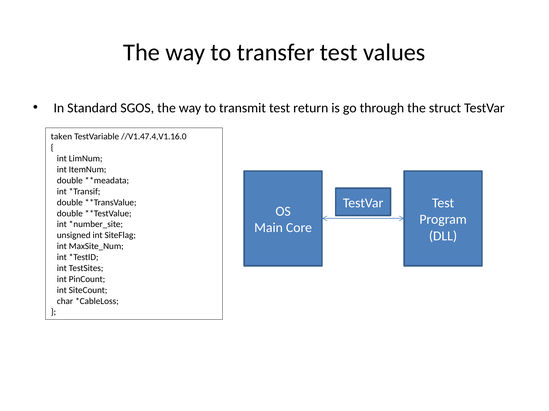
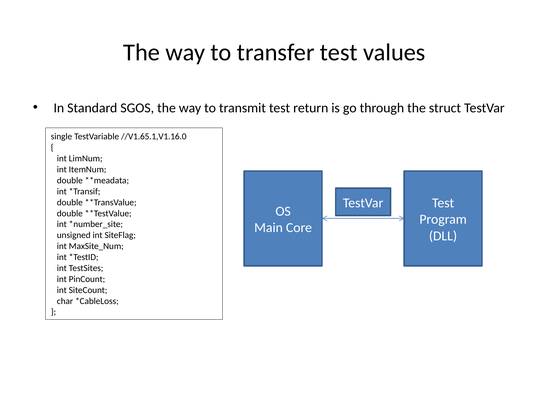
taken: taken -> single (61, 137)
//V1.47.4,V1.16.0: //V1.47.4,V1.16.0 -> //V1.65.1,V1.16.0 (154, 137)
